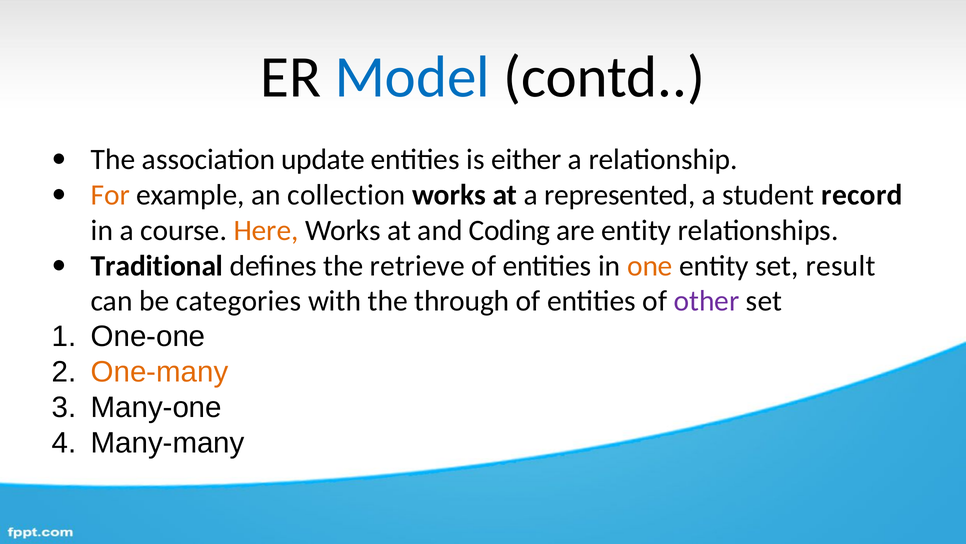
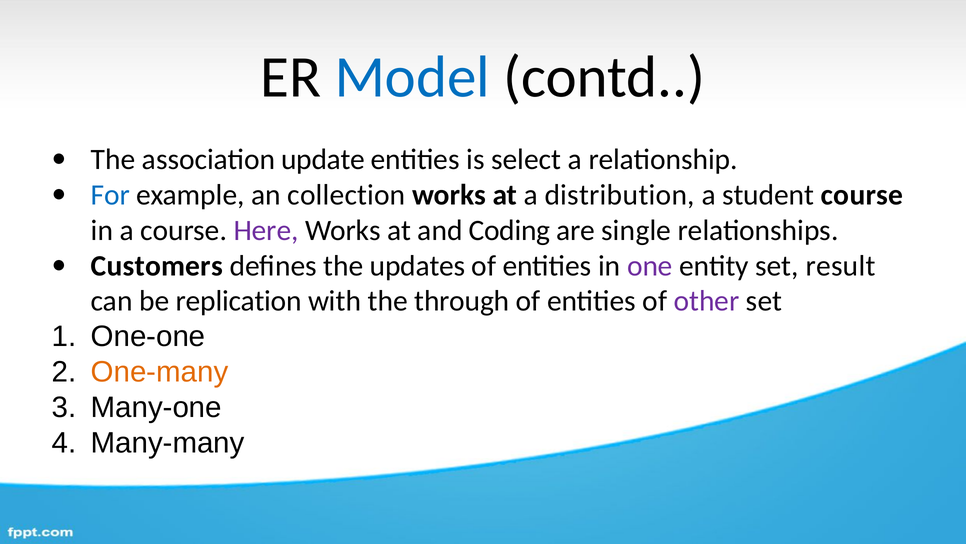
either: either -> select (526, 159)
For colour: orange -> blue (110, 195)
represented: represented -> distribution (620, 195)
student record: record -> course (862, 195)
Here colour: orange -> purple (266, 230)
are entity: entity -> single (636, 230)
Traditional: Traditional -> Customers (157, 265)
retrieve: retrieve -> updates (418, 265)
one colour: orange -> purple (650, 265)
categories: categories -> replication (239, 301)
